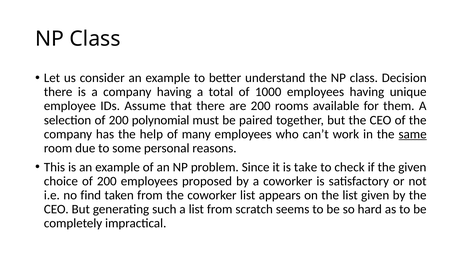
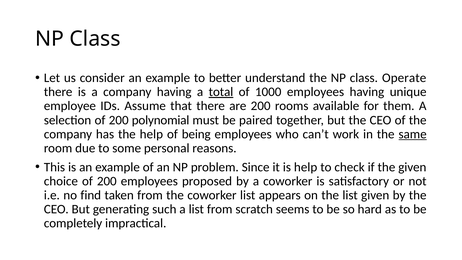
Decision: Decision -> Operate (404, 78)
total underline: none -> present (221, 92)
many: many -> being (196, 134)
is take: take -> help (306, 167)
